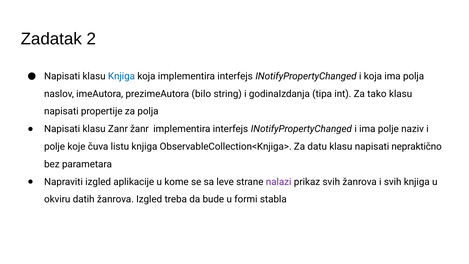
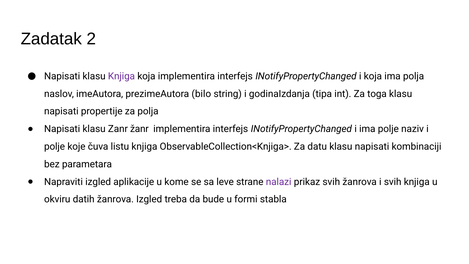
Knjiga colour: blue -> purple (121, 76)
tako: tako -> toga (377, 94)
nepraktično: nepraktično -> kombinaciji (417, 147)
